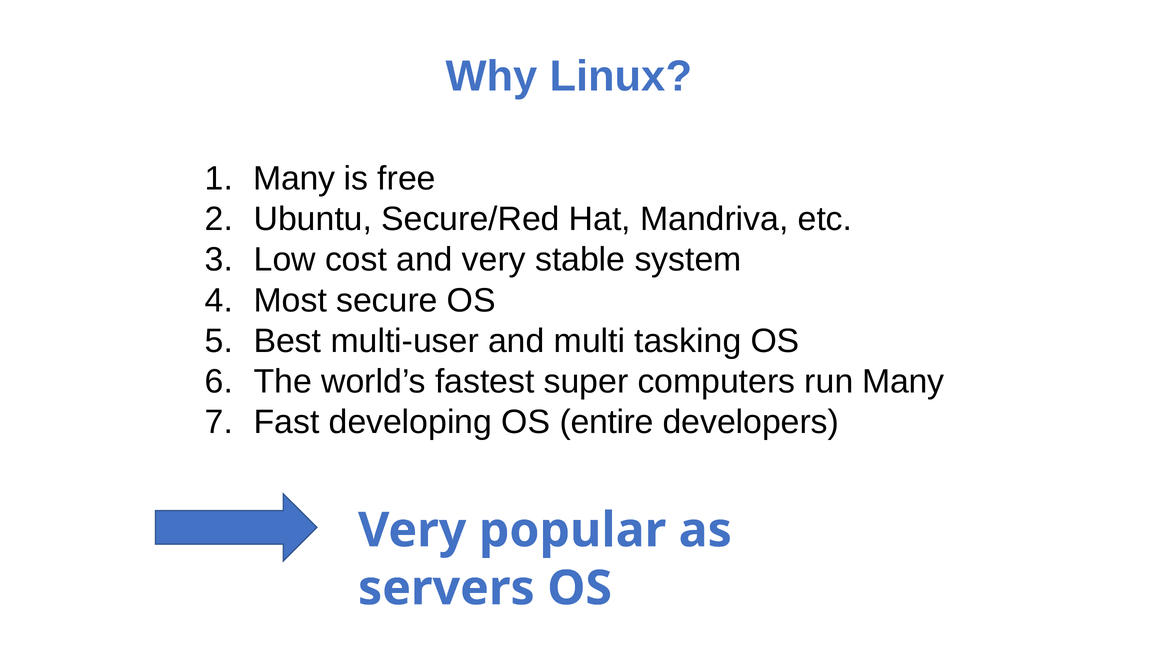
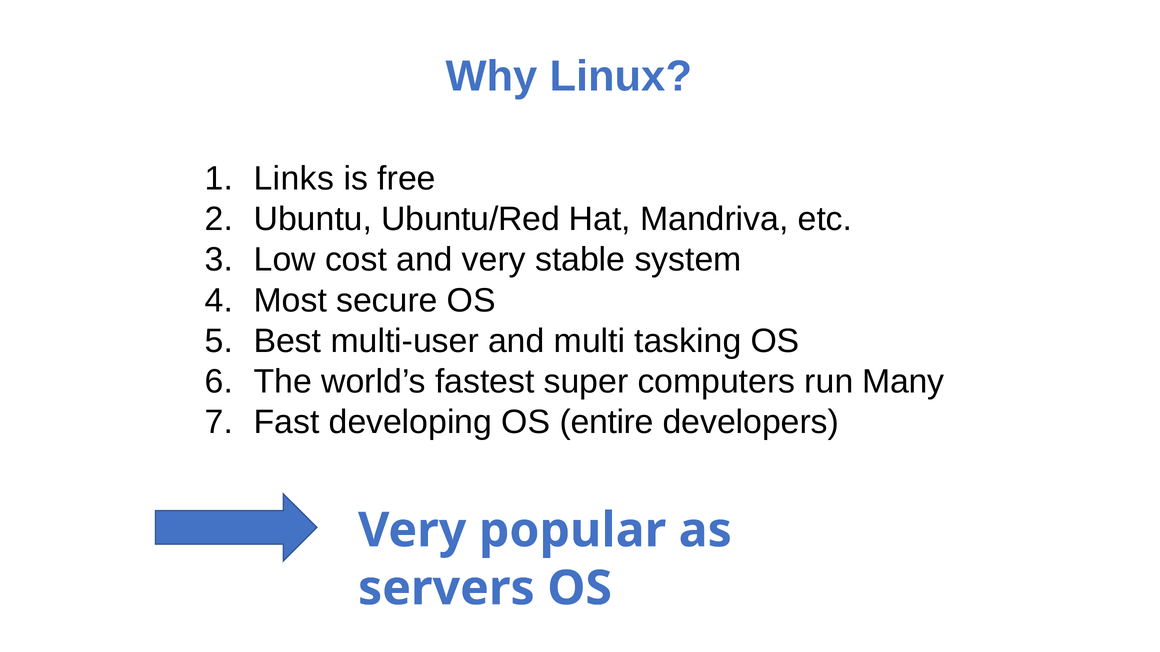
Many: Many -> Links (294, 179)
Secure/Red: Secure/Red -> Ubuntu/Red (471, 219)
